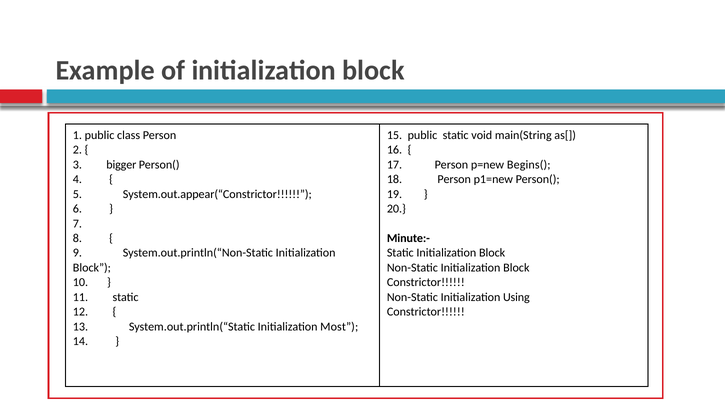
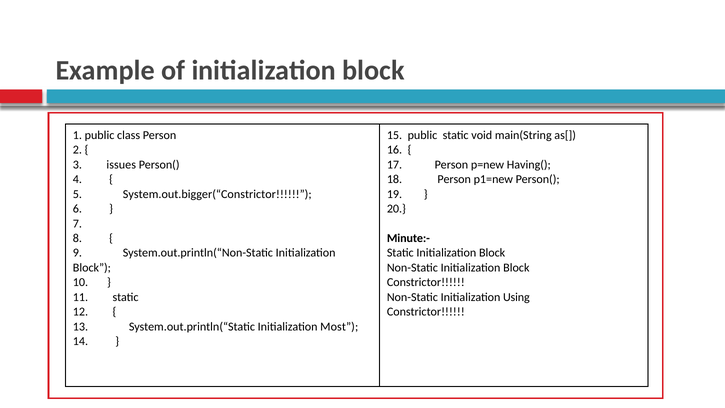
bigger: bigger -> issues (121, 165)
Begins(: Begins( -> Having( (529, 165)
System.out.appear(“Constrictor: System.out.appear(“Constrictor -> System.out.bigger(“Constrictor (217, 194)
